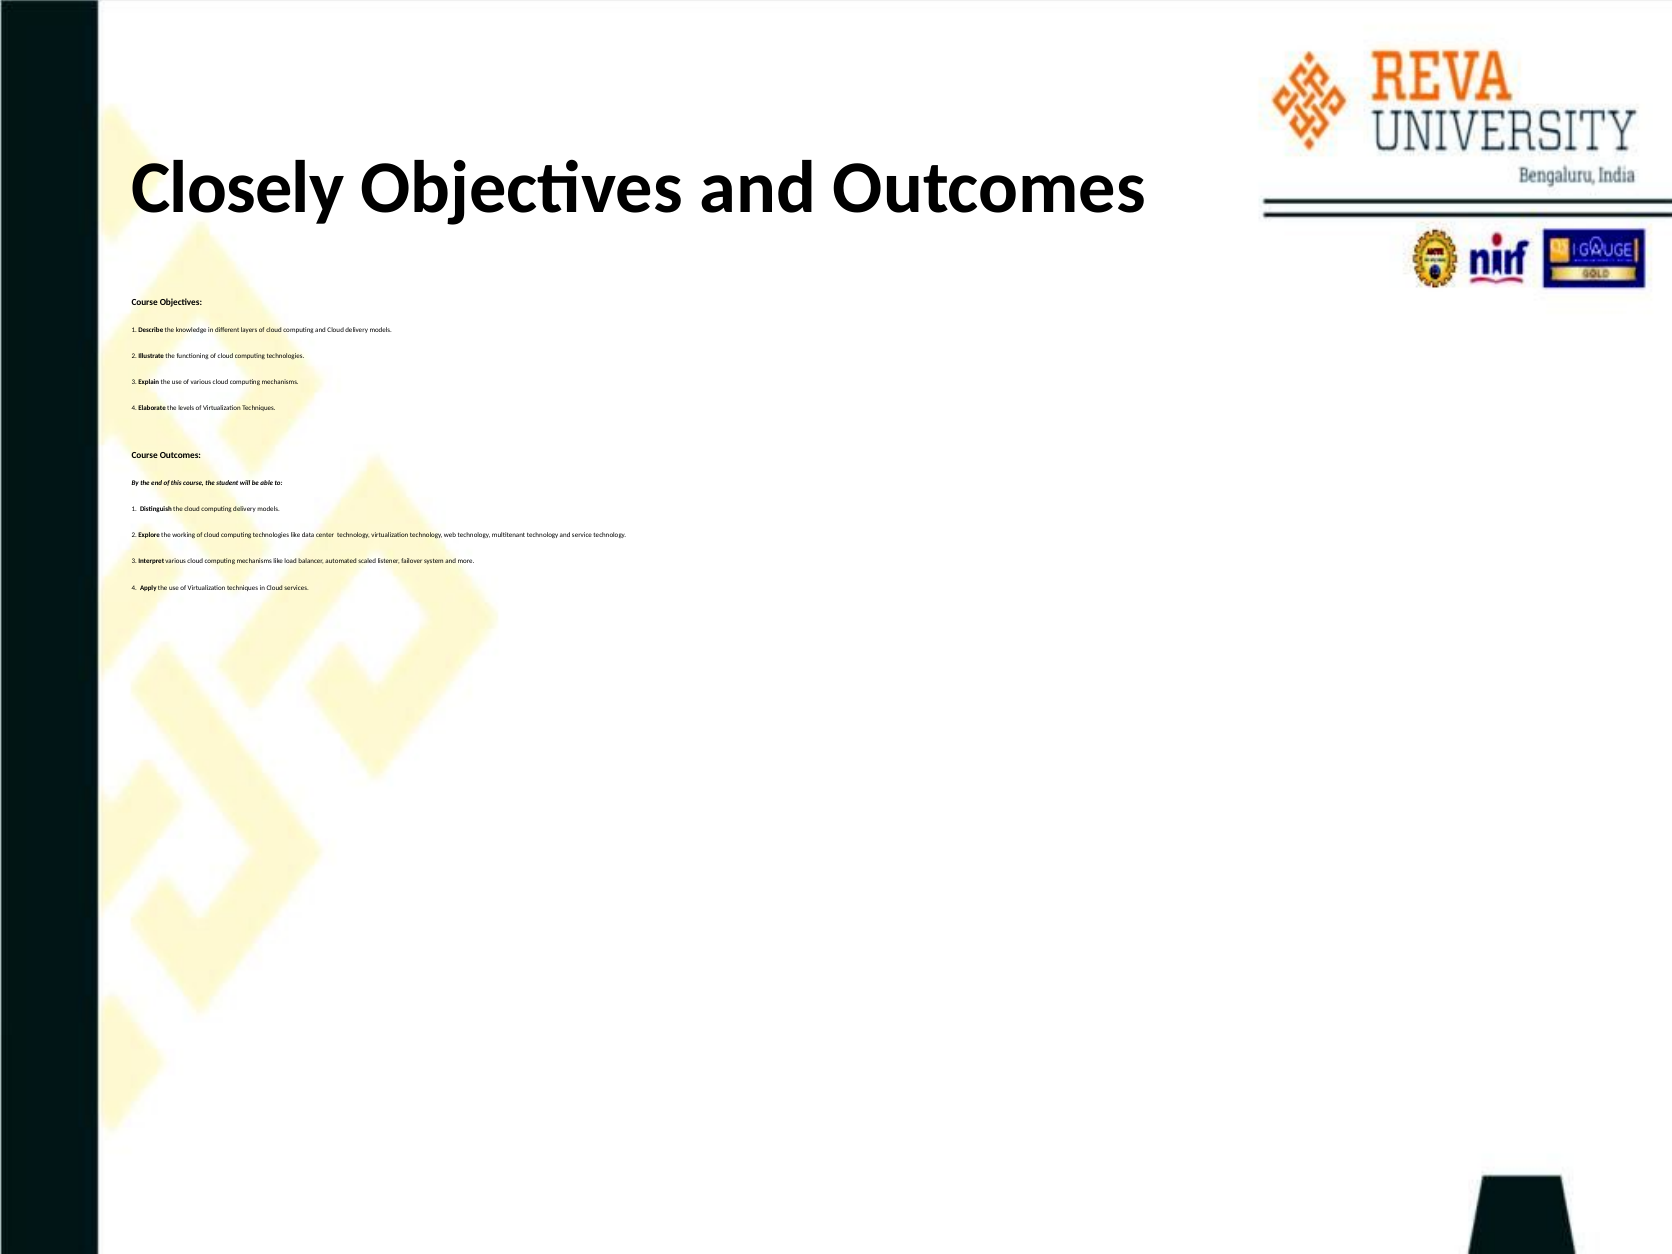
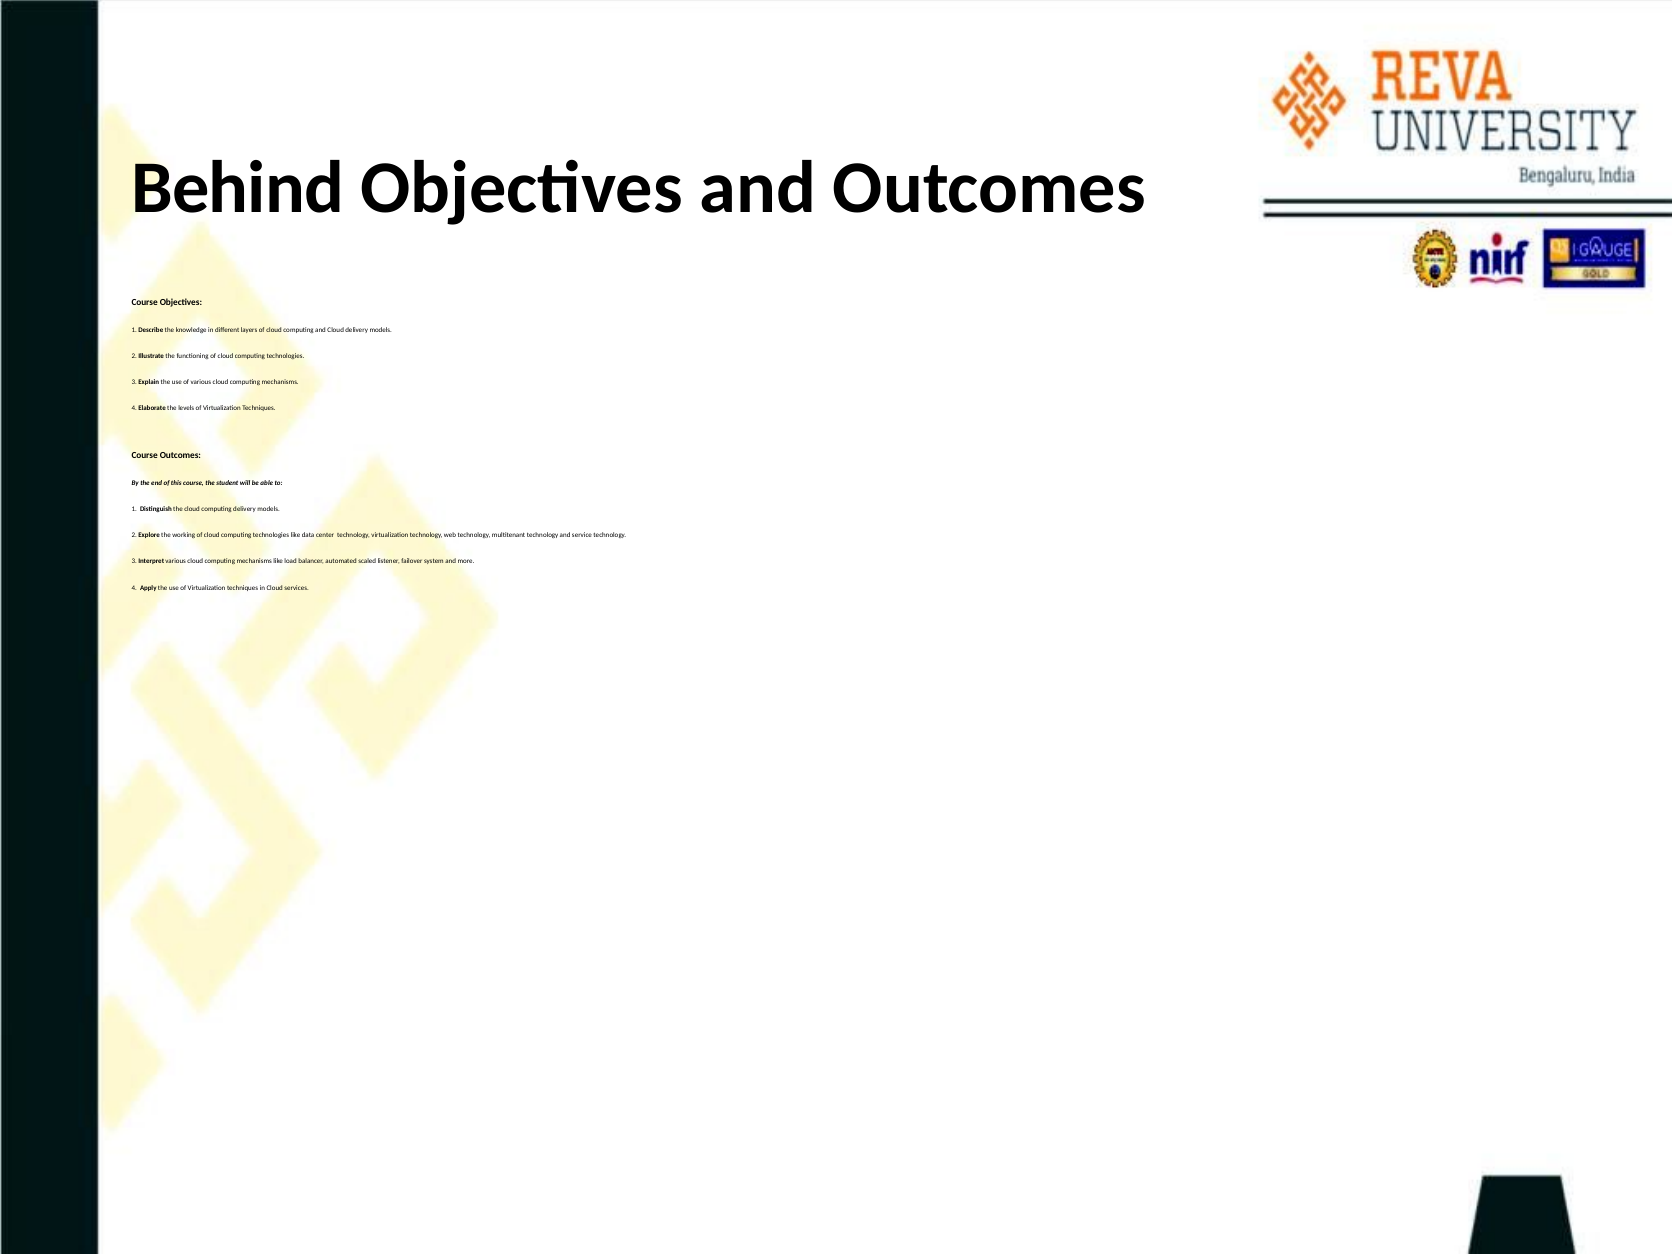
Closely: Closely -> Behind (238, 188)
